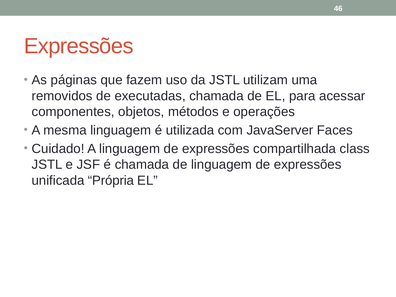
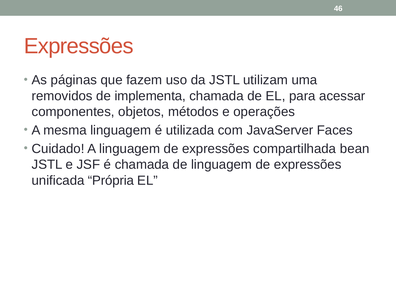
executadas: executadas -> implementa (150, 96)
class: class -> bean (355, 149)
